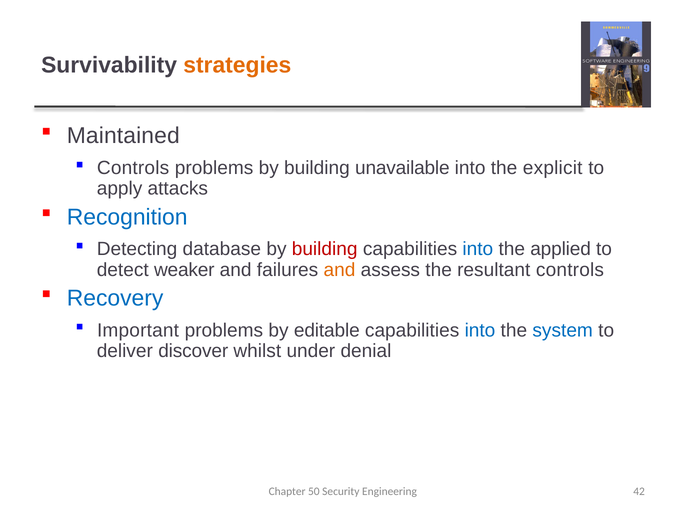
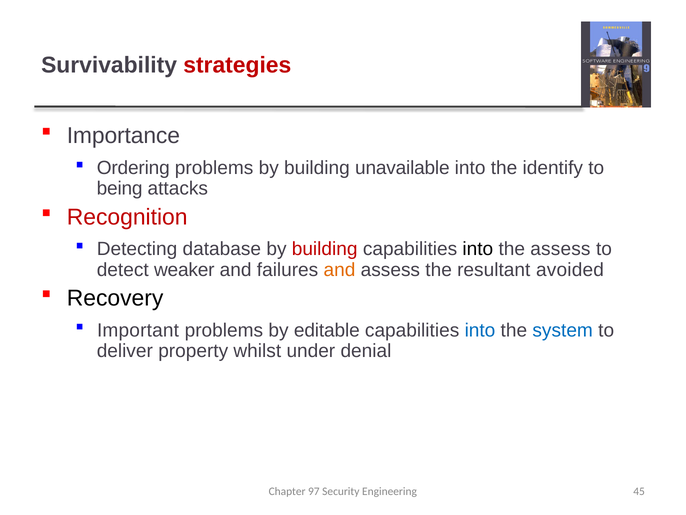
strategies colour: orange -> red (237, 65)
Maintained: Maintained -> Importance (123, 136)
Controls: Controls -> Ordering (133, 168)
explicit: explicit -> identify (553, 168)
apply: apply -> being (120, 188)
Recognition colour: blue -> red (127, 217)
into colour: blue -> black (478, 249)
the applied: applied -> assess (560, 249)
resultant controls: controls -> avoided (570, 270)
Recovery colour: blue -> black (115, 298)
discover: discover -> property (193, 351)
50: 50 -> 97 (314, 491)
42: 42 -> 45 (639, 491)
